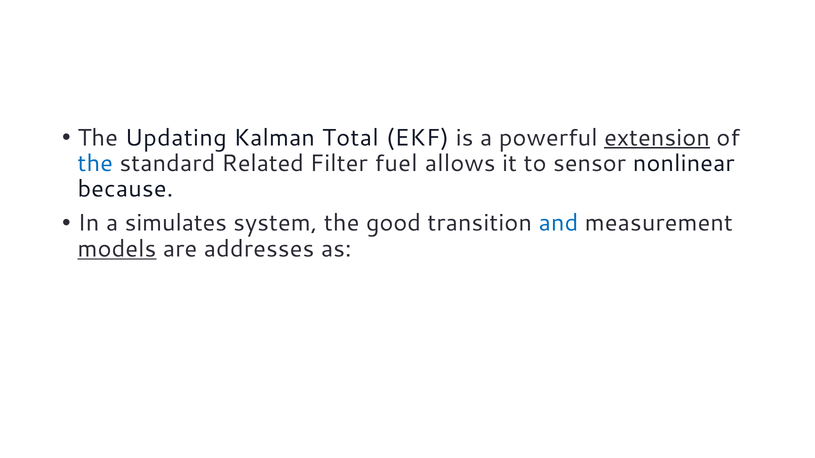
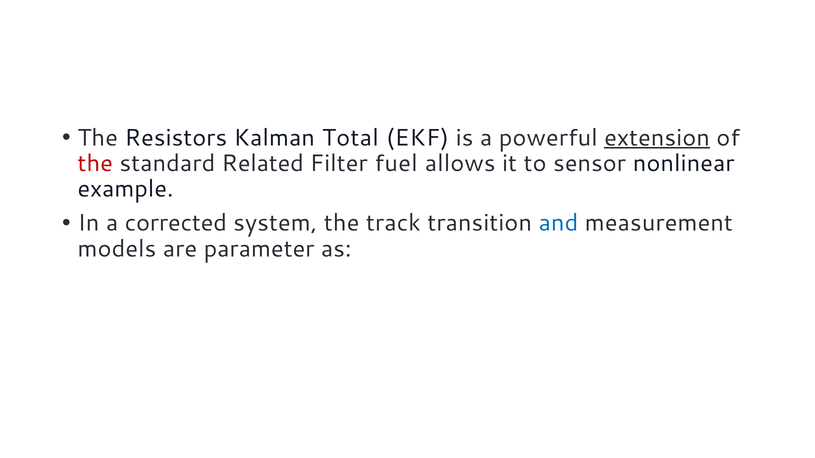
Updating: Updating -> Resistors (176, 138)
the colour: blue -> red (95, 163)
because: because -> example (125, 189)
simulates: simulates -> corrected (176, 223)
good: good -> track (393, 223)
models underline: present -> none (117, 249)
addresses: addresses -> parameter (259, 249)
